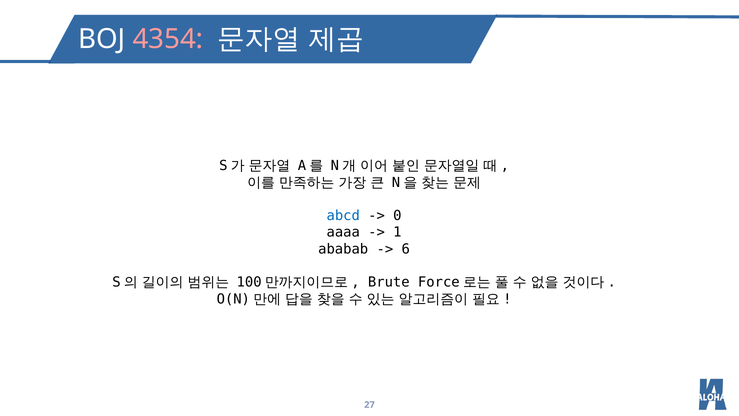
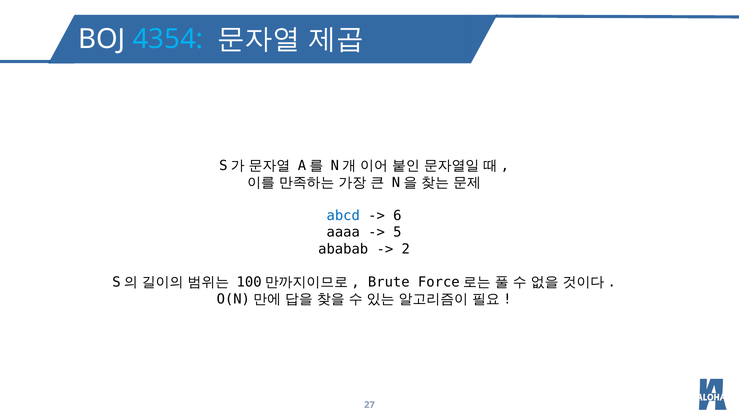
4354 colour: pink -> light blue (168, 39)
0: 0 -> 6 (397, 216)
1: 1 -> 5 (397, 232)
6: 6 -> 2 (406, 249)
